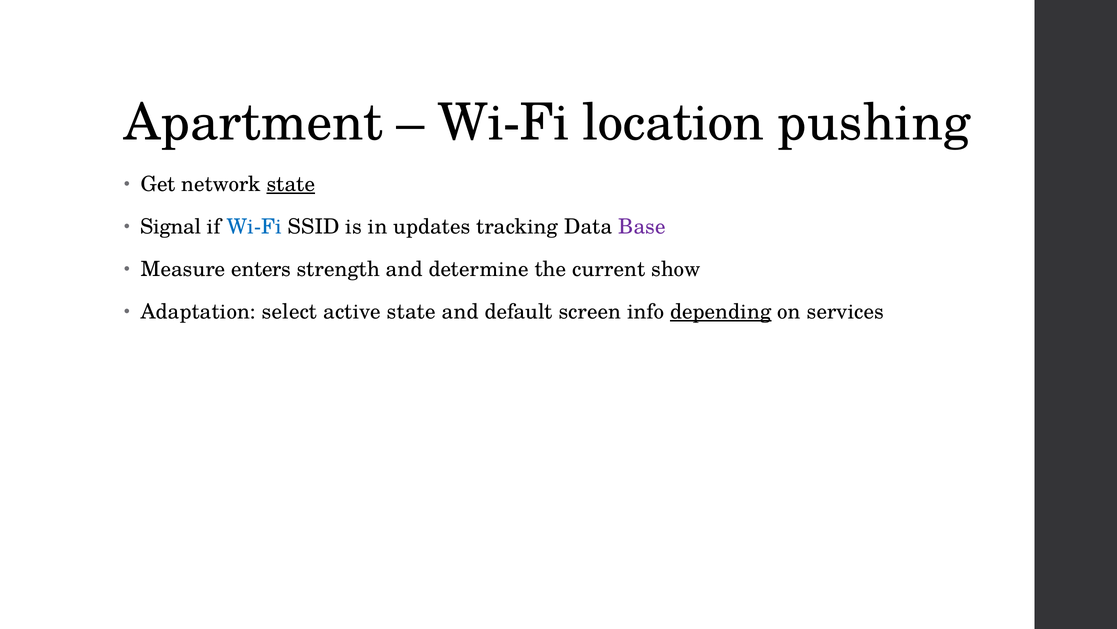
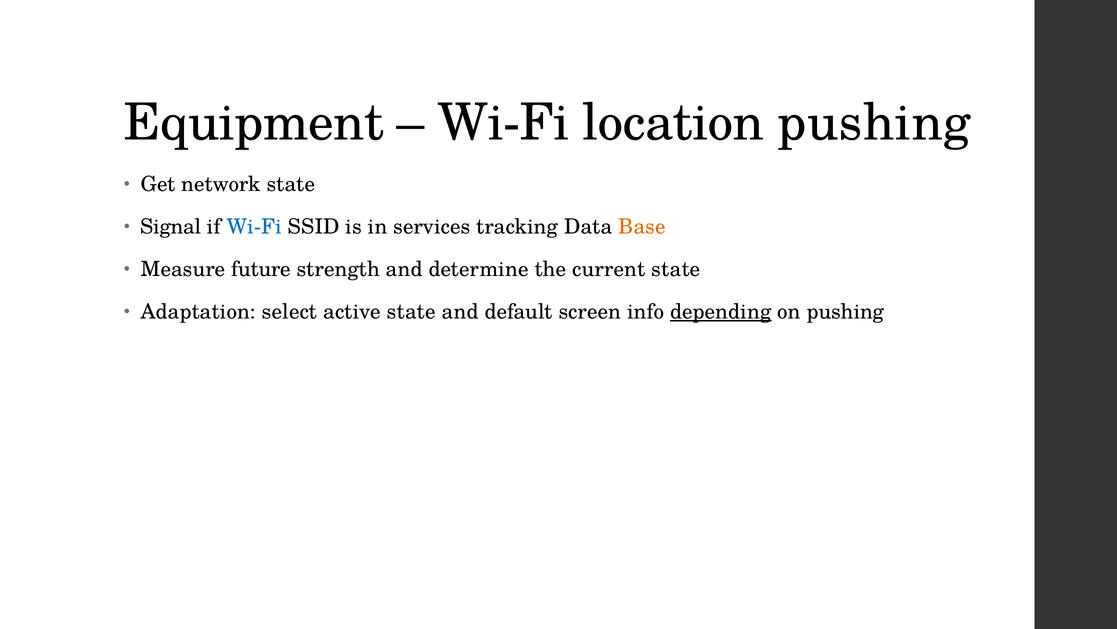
Apartment: Apartment -> Equipment (254, 123)
state underline: present -> none (291, 184)
updates: updates -> services (432, 226)
Base colour: purple -> orange (642, 226)
enters: enters -> future (261, 269)
current show: show -> state (676, 269)
on services: services -> pushing (845, 311)
